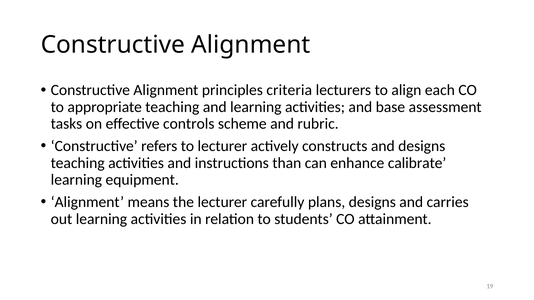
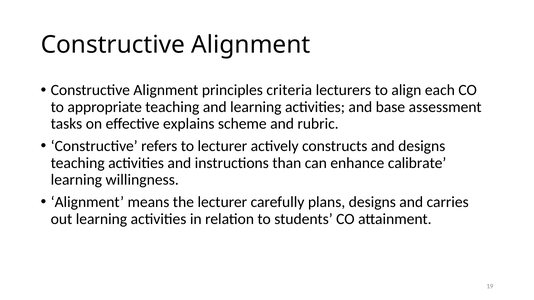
controls: controls -> explains (189, 124)
equipment: equipment -> willingness (142, 180)
